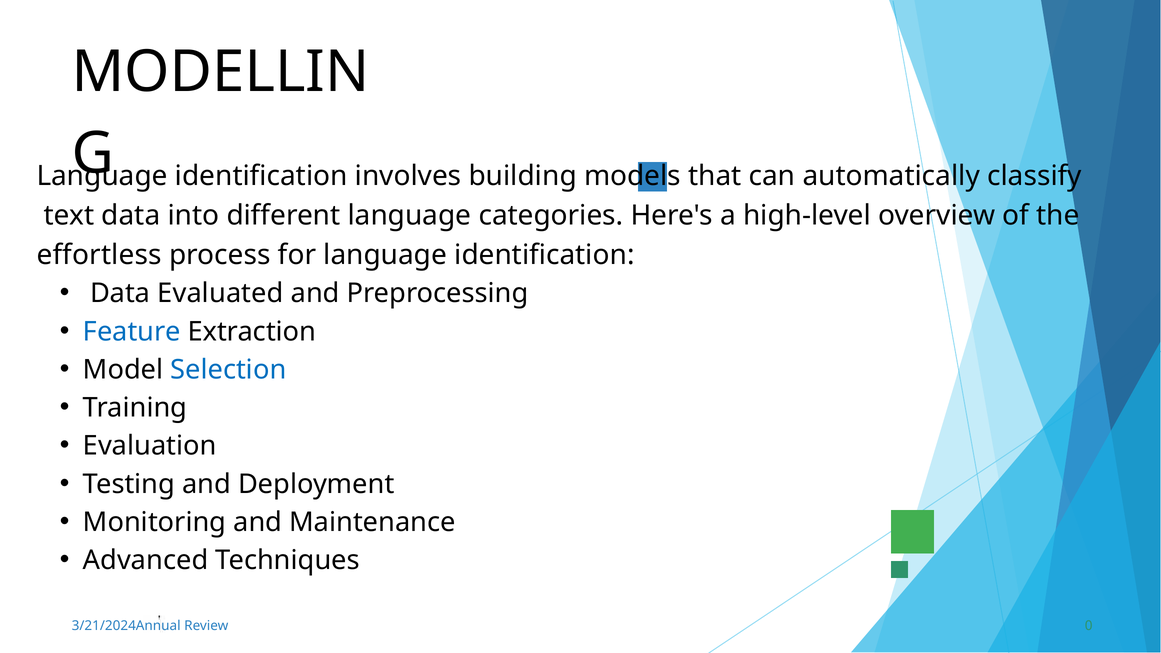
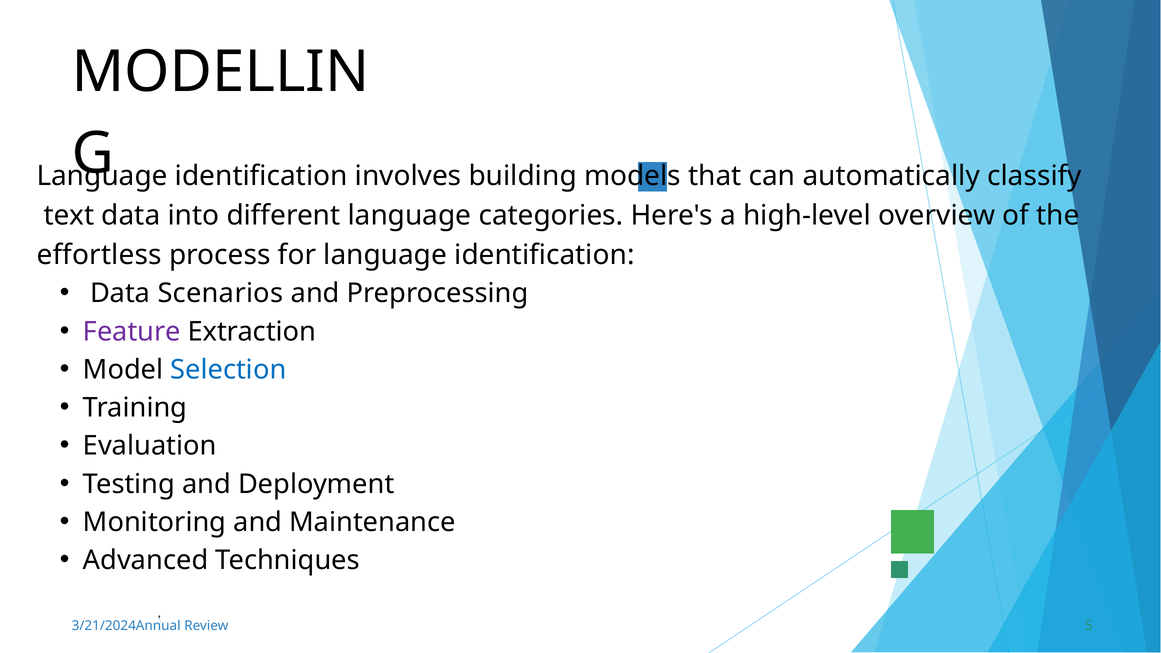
Evaluated: Evaluated -> Scenarios (220, 293)
Feature colour: blue -> purple (132, 332)
0: 0 -> 5 (1089, 626)
